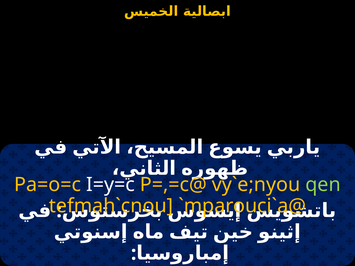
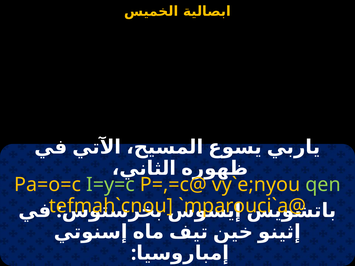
I=y=c colour: white -> light green (110, 185)
